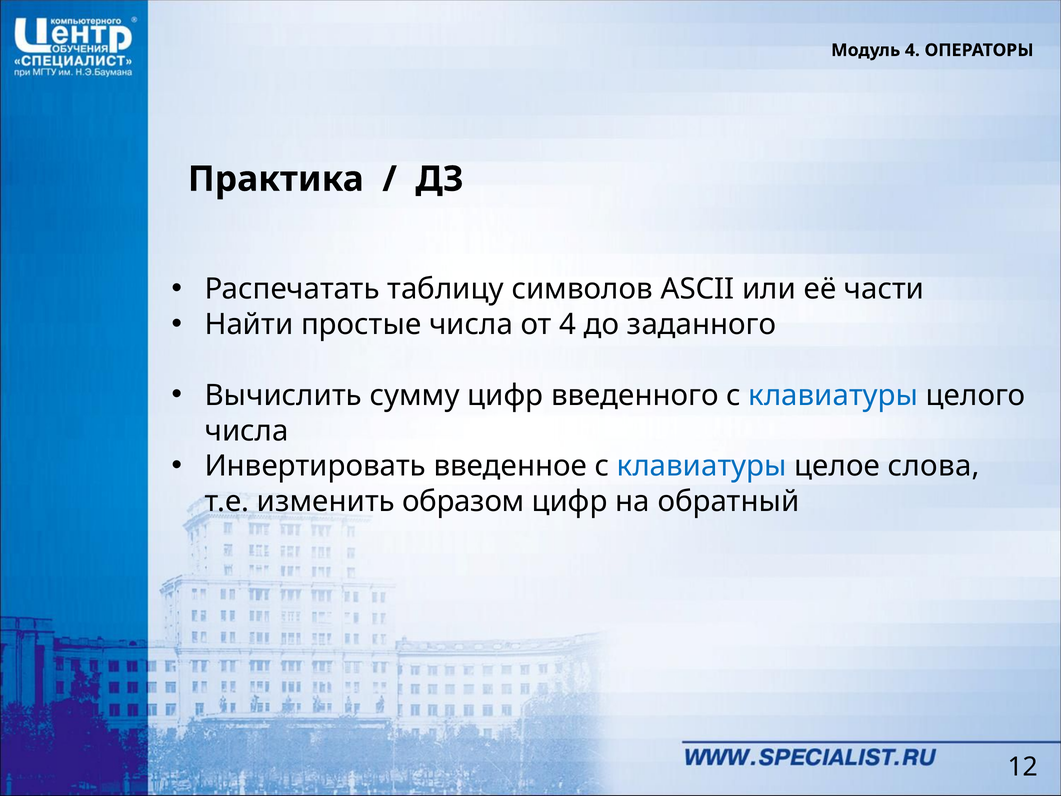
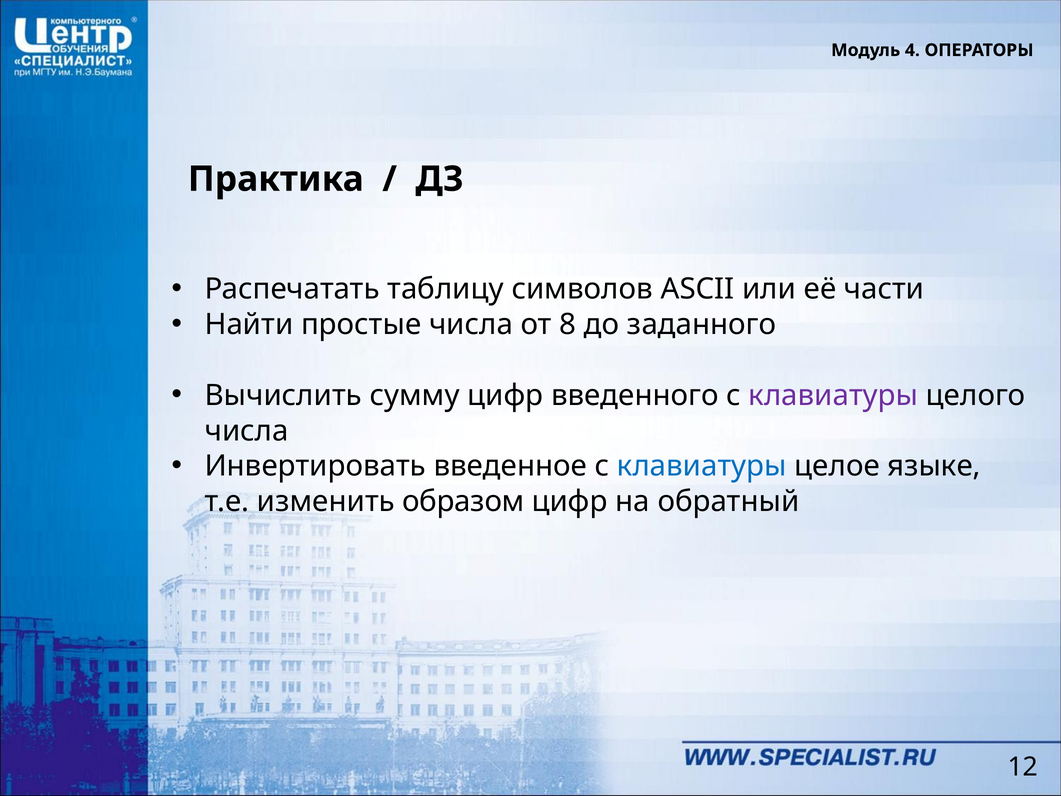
от 4: 4 -> 8 (568, 325)
клавиатуры colour: blue -> purple (833, 395)
слова: слова -> языке (934, 466)
